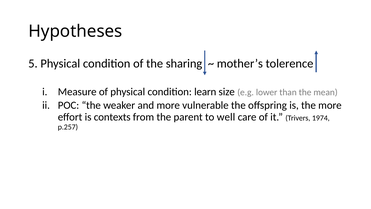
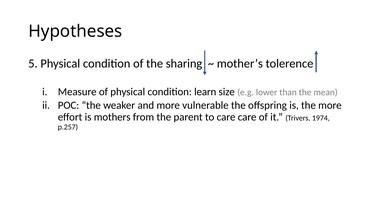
contexts: contexts -> mothers (112, 117)
to well: well -> care (226, 117)
